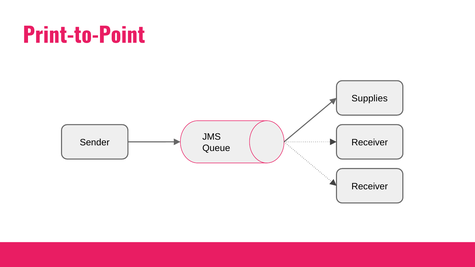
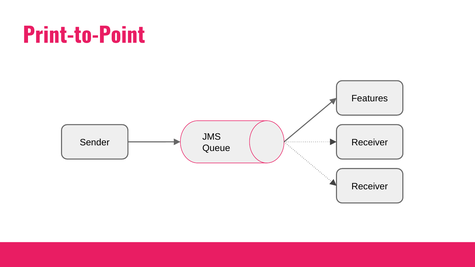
Supplies: Supplies -> Features (370, 99)
